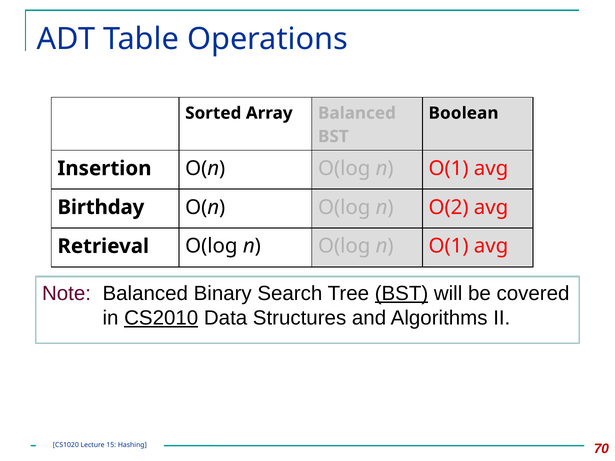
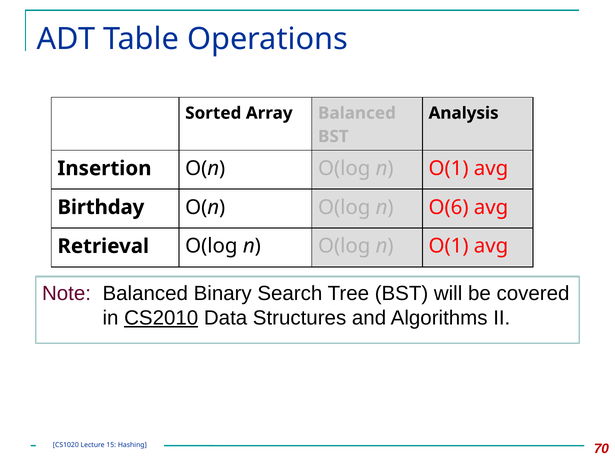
Boolean: Boolean -> Analysis (464, 113)
O(2: O(2 -> O(6 (449, 207)
BST underline: present -> none (401, 294)
